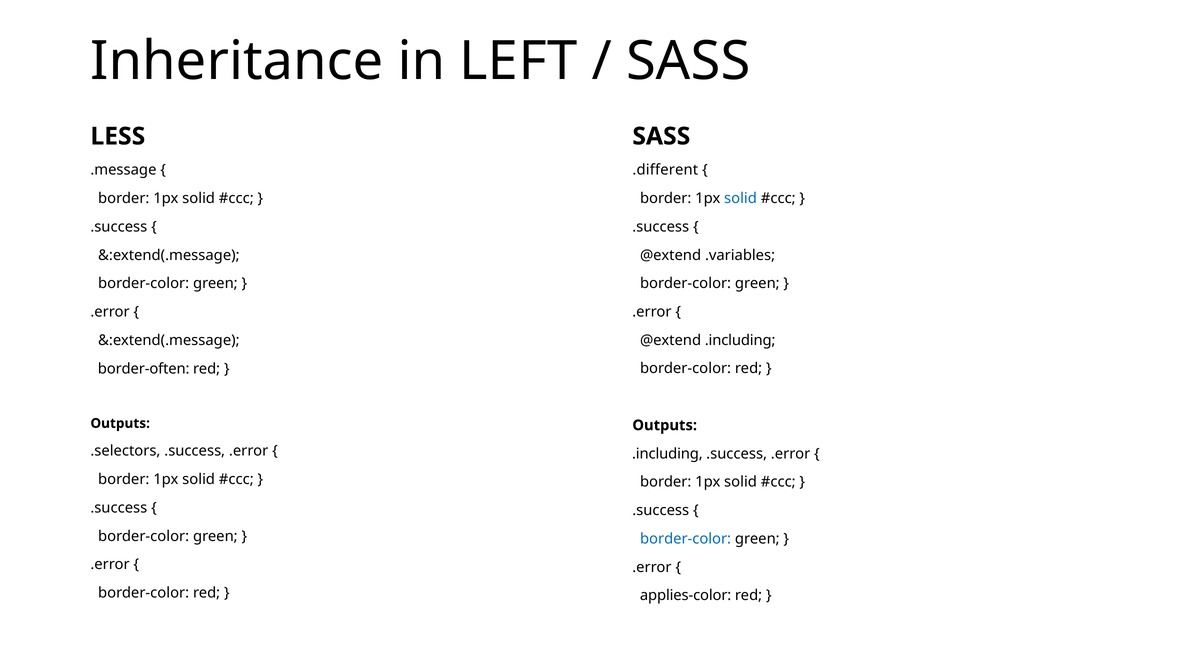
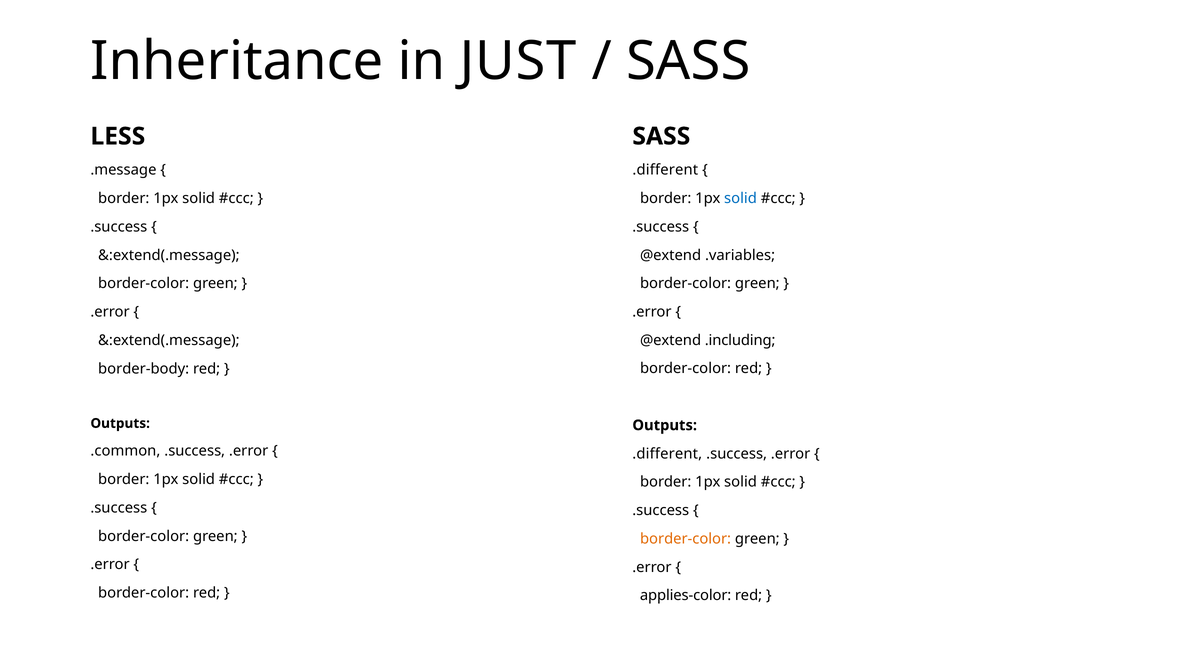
LEFT: LEFT -> JUST (518, 61)
border-often: border-often -> border-body (144, 369)
.selectors: .selectors -> .common (125, 451)
.including: .including -> .different (667, 454)
border-color colour: blue -> orange (686, 539)
